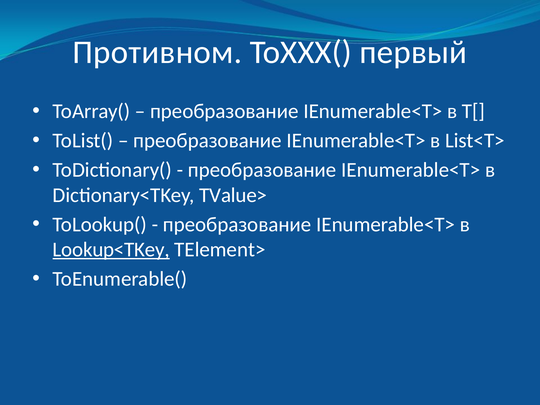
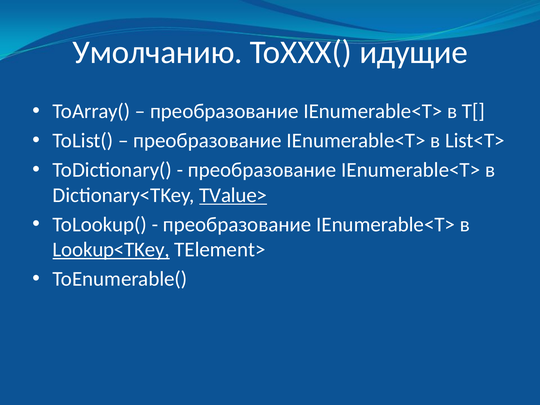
Противном: Противном -> Умолчанию (158, 52)
первый: первый -> идущие (414, 52)
TValue> underline: none -> present (233, 195)
